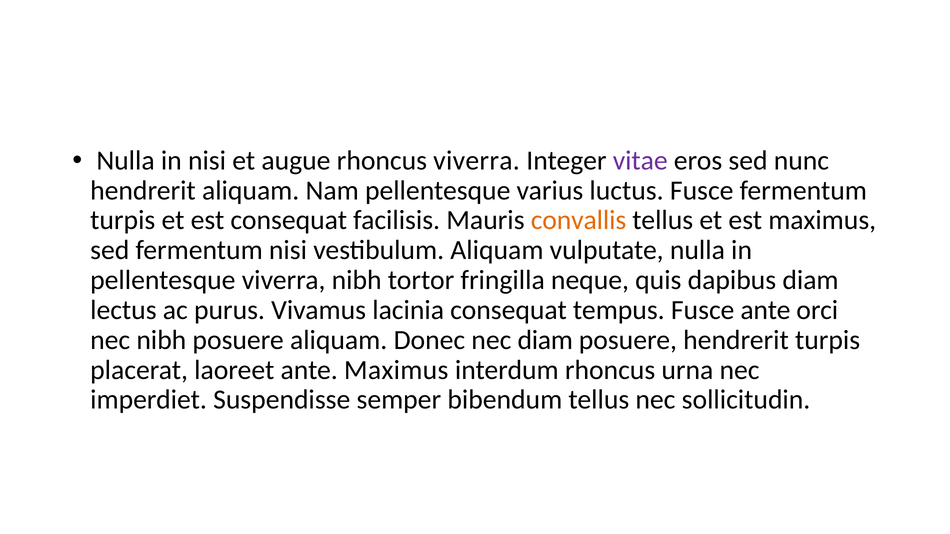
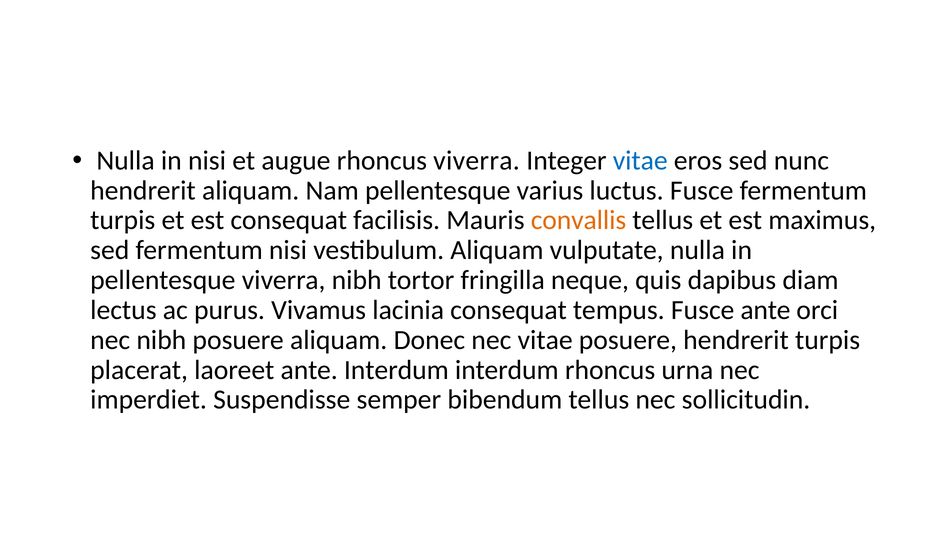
vitae colour: purple -> blue (640, 161)
nec diam: diam -> vitae (545, 340)
ante Maximus: Maximus -> Interdum (396, 370)
